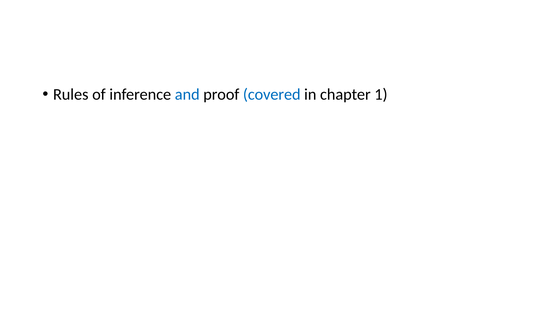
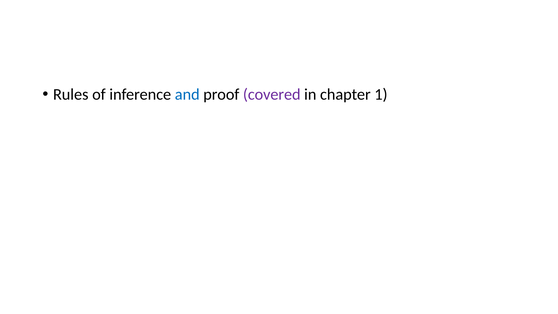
covered colour: blue -> purple (272, 94)
